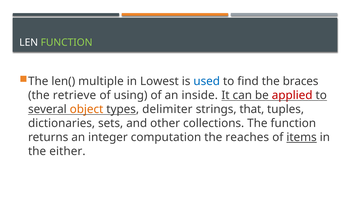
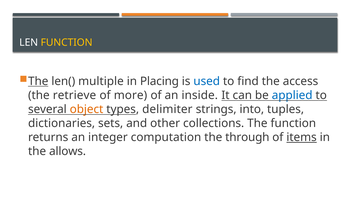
FUNCTION colour: light green -> yellow (67, 43)
The underline: none -> present (38, 81)
Lowest: Lowest -> Placing (159, 81)
braces: braces -> access (301, 81)
using: using -> more (131, 95)
applied colour: red -> blue (292, 95)
that: that -> into (252, 109)
reaches: reaches -> through (247, 137)
either: either -> allows (68, 151)
